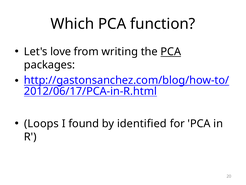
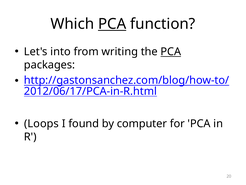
PCA underline: none -> present (112, 24)
love: love -> into (61, 52)
identified: identified -> computer (142, 123)
